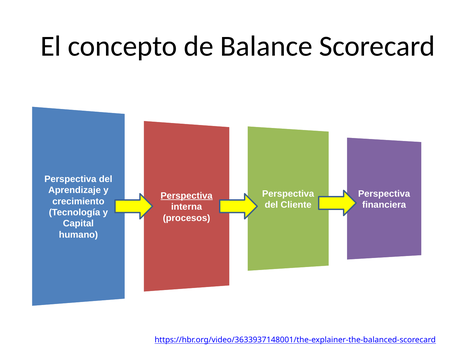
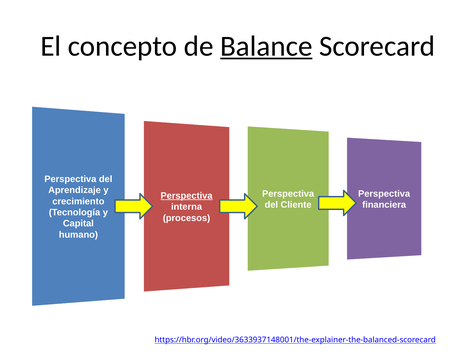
Balance underline: none -> present (266, 46)
